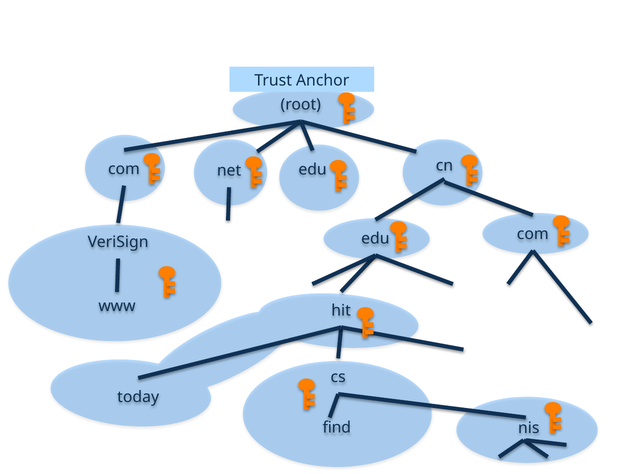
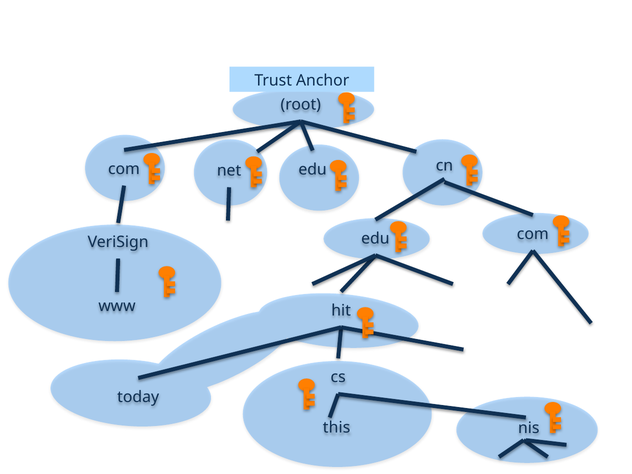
find: find -> this (337, 428)
